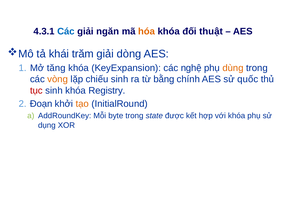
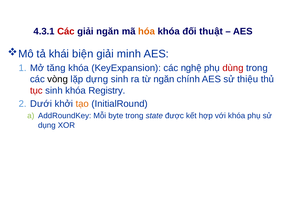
Các colour: blue -> red (66, 31)
trăm: trăm -> biện (83, 54)
dòng: dòng -> minh (129, 54)
dùng colour: orange -> red (233, 68)
vòng colour: orange -> black (58, 79)
chiếu: chiếu -> dựng (97, 79)
từ bằng: bằng -> ngăn (164, 79)
quốc: quốc -> thiệu (248, 79)
Đoạn: Đoạn -> Dưới (41, 104)
